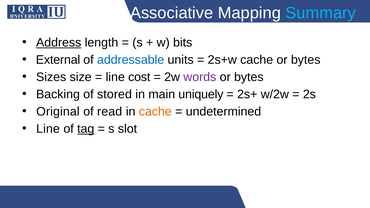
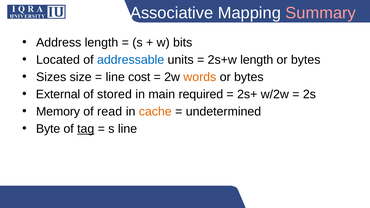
Summary colour: light blue -> pink (321, 13)
Address underline: present -> none (59, 42)
External: External -> Located (58, 60)
2s+w cache: cache -> length (257, 60)
words colour: purple -> orange (200, 77)
Backing: Backing -> External (58, 94)
uniquely: uniquely -> required (201, 94)
Original: Original -> Memory (58, 112)
Line: Line -> Byte (48, 129)
s slot: slot -> line (128, 129)
